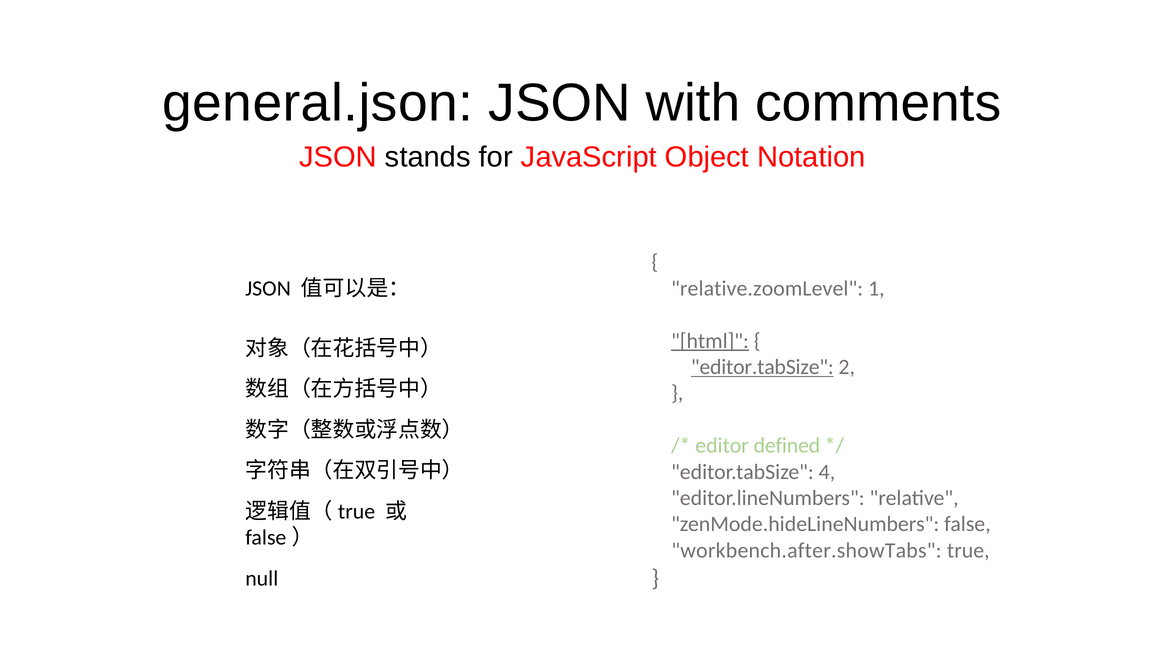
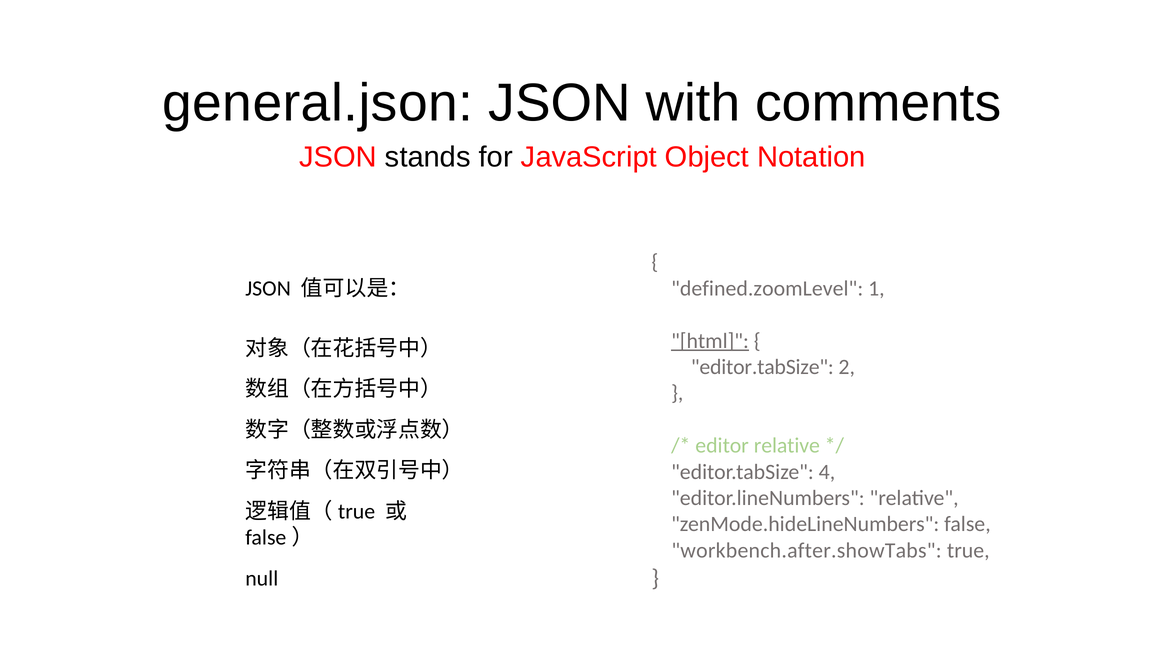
relative.zoomLevel: relative.zoomLevel -> defined.zoomLevel (767, 289)
editor.tabSize underline: present -> none (762, 367)
editor defined: defined -> relative (787, 446)
